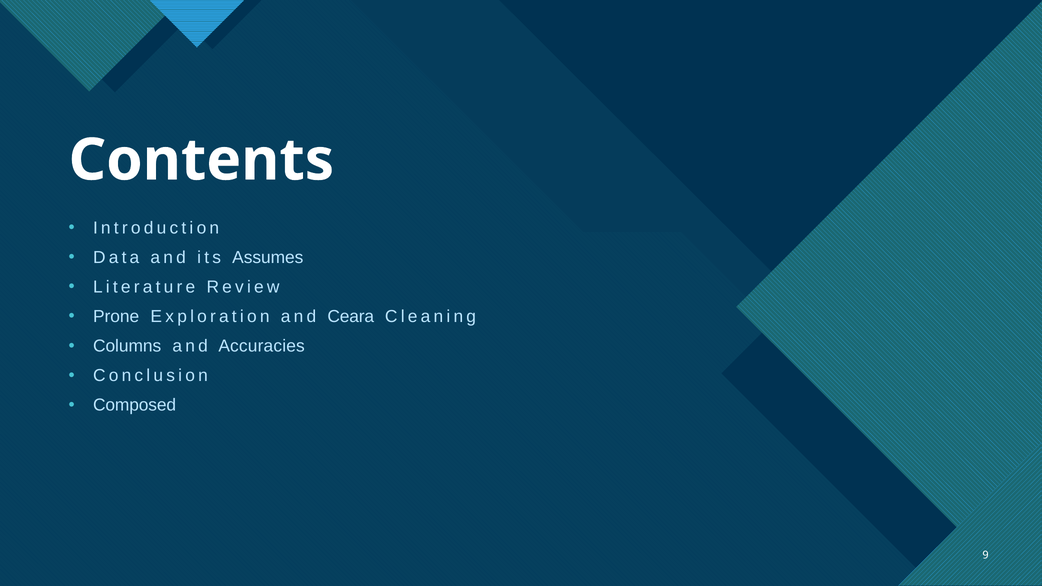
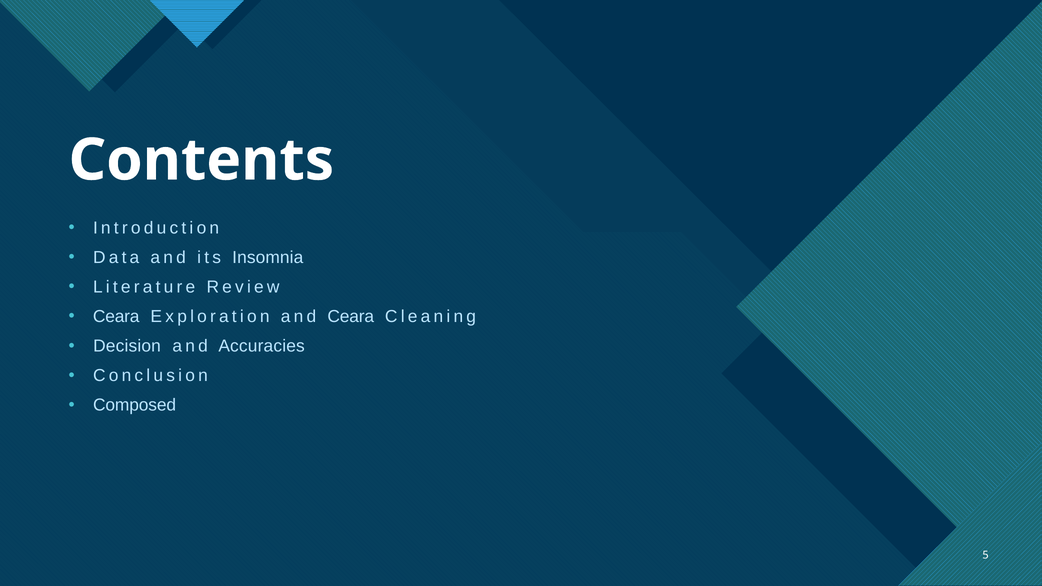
Assumes: Assumes -> Insomnia (268, 257)
Prone: Prone -> Ceara (116, 317)
Columns: Columns -> Decision (127, 346)
9: 9 -> 5 (986, 555)
